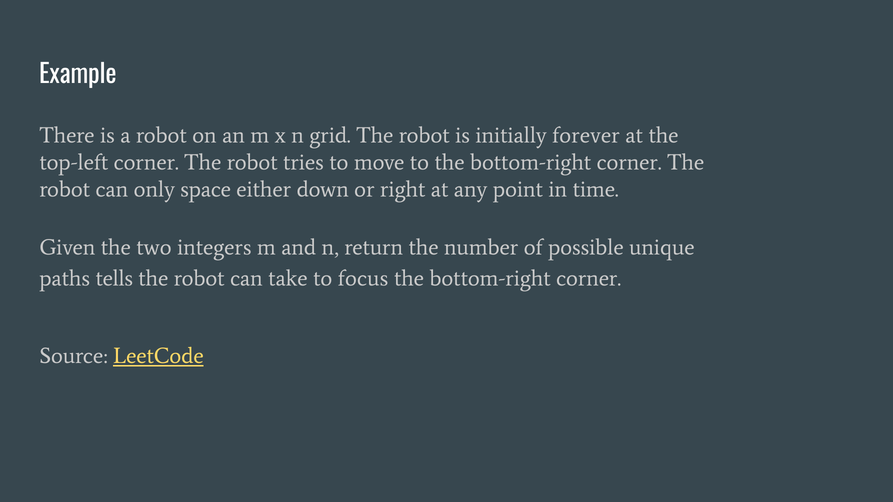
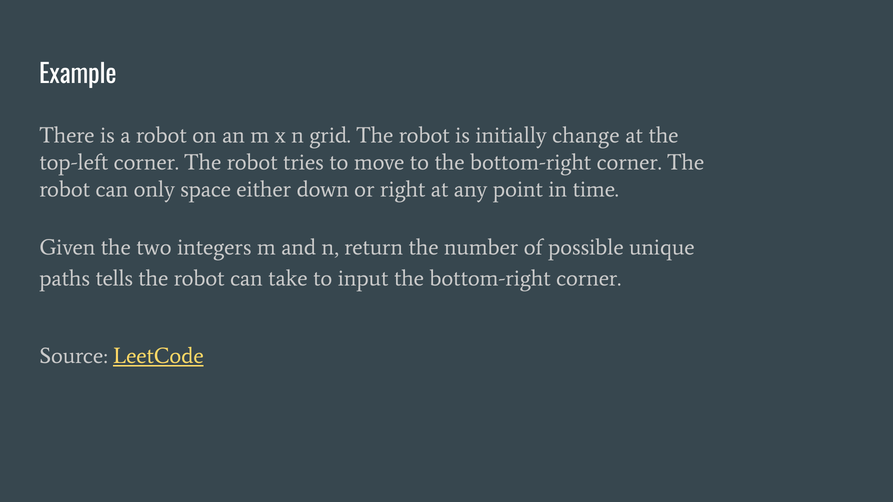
forever: forever -> change (586, 135)
focus: focus -> input (363, 279)
